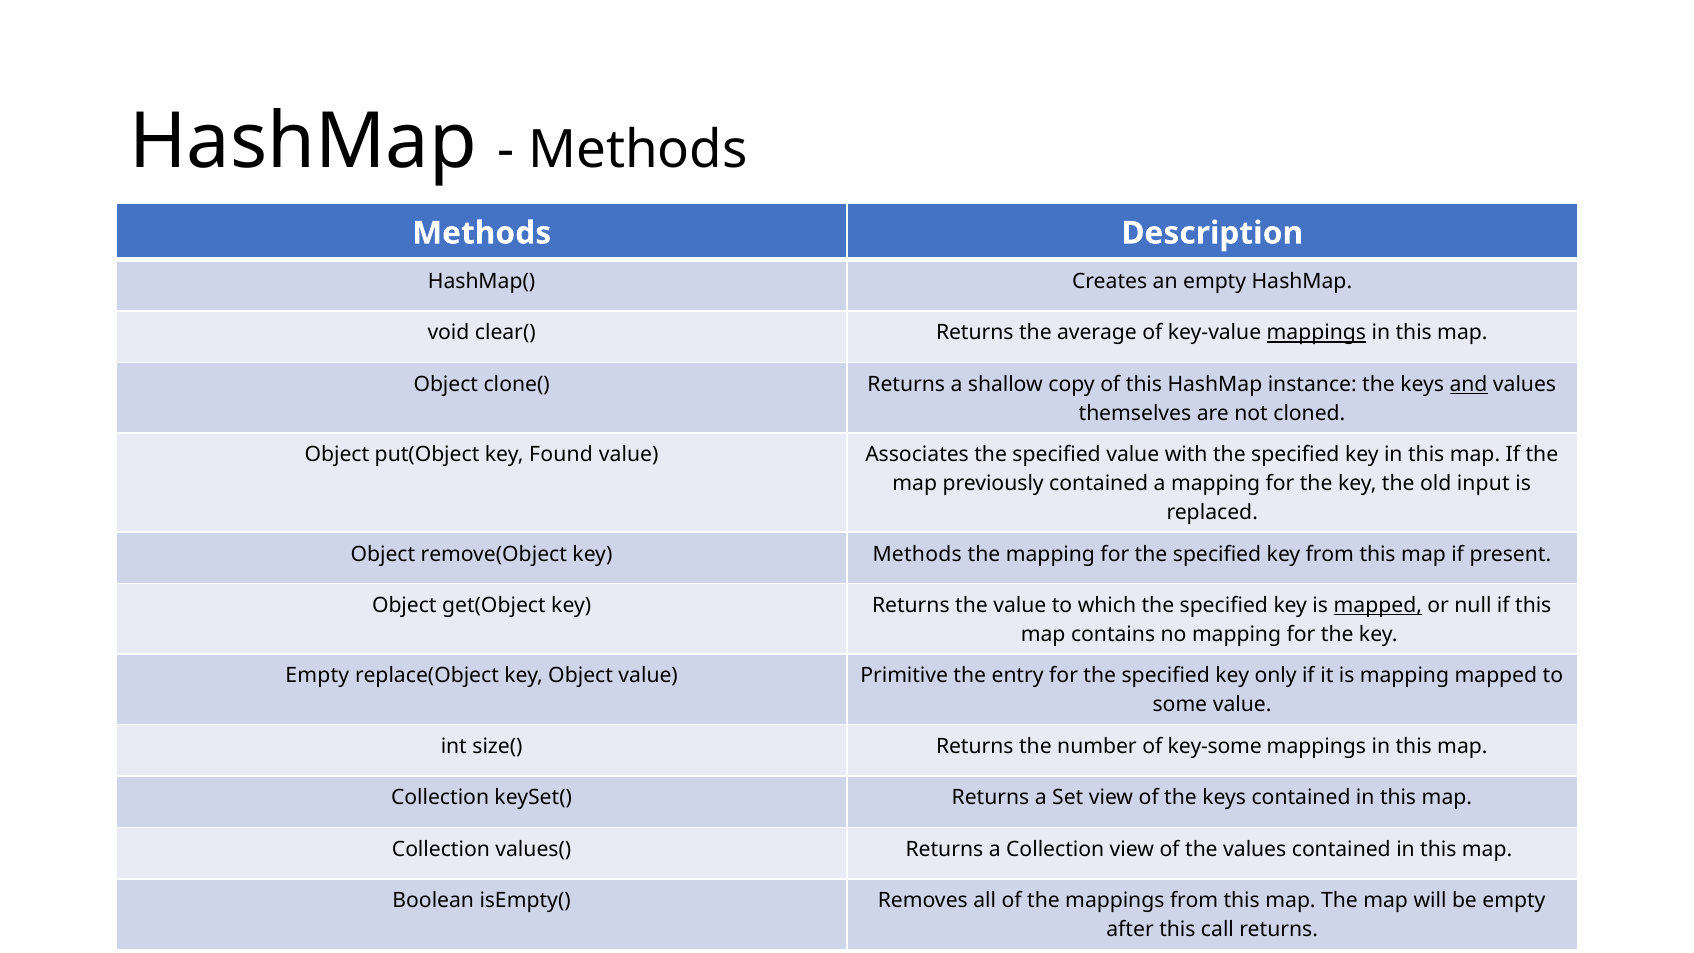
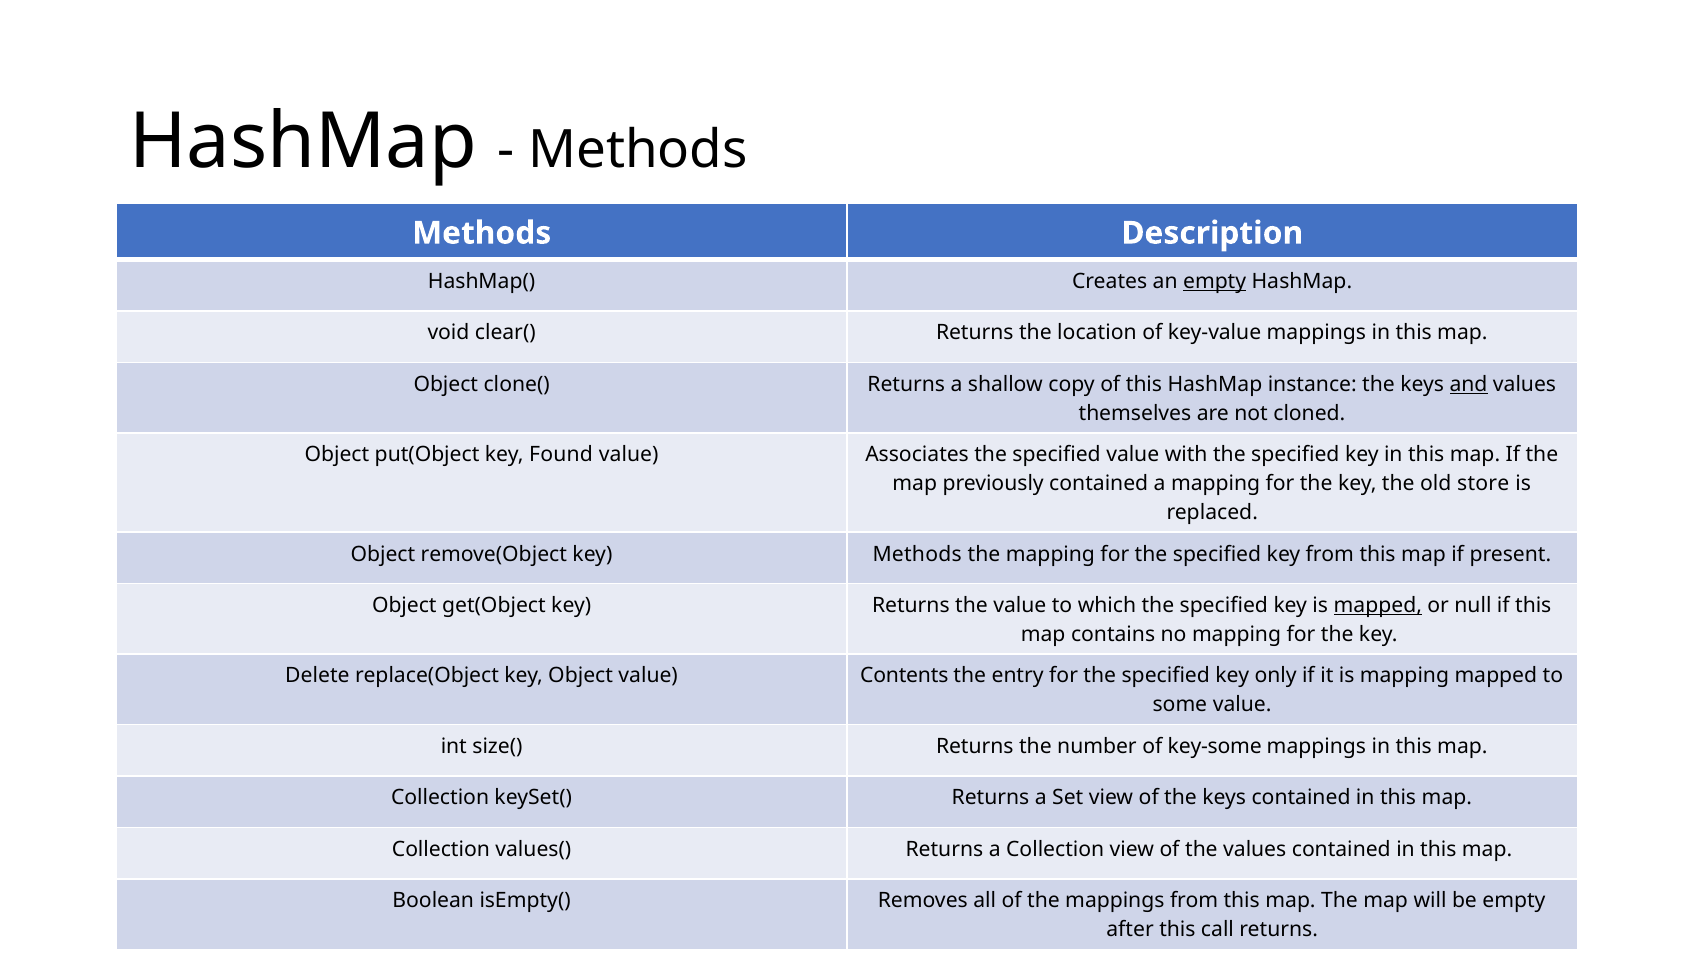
empty underline: none -> present (1215, 281)
average: average -> location (1097, 333)
mappings underline: present -> none (1316, 333)
input: input -> store (1483, 484)
Empty: Empty -> Delete (317, 676)
Primitive: Primitive -> Contents (904, 676)
